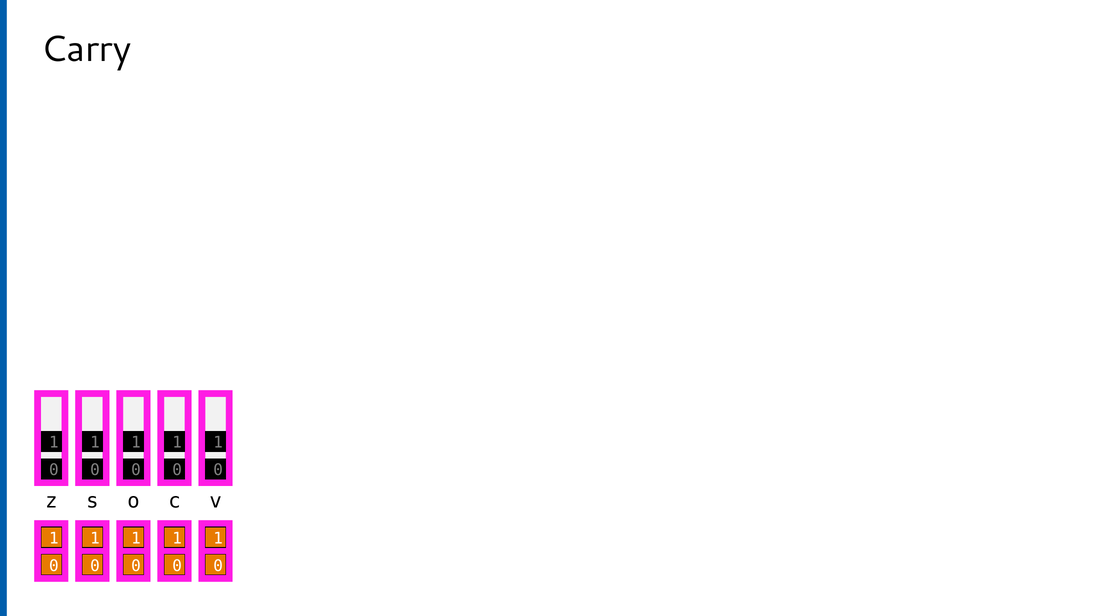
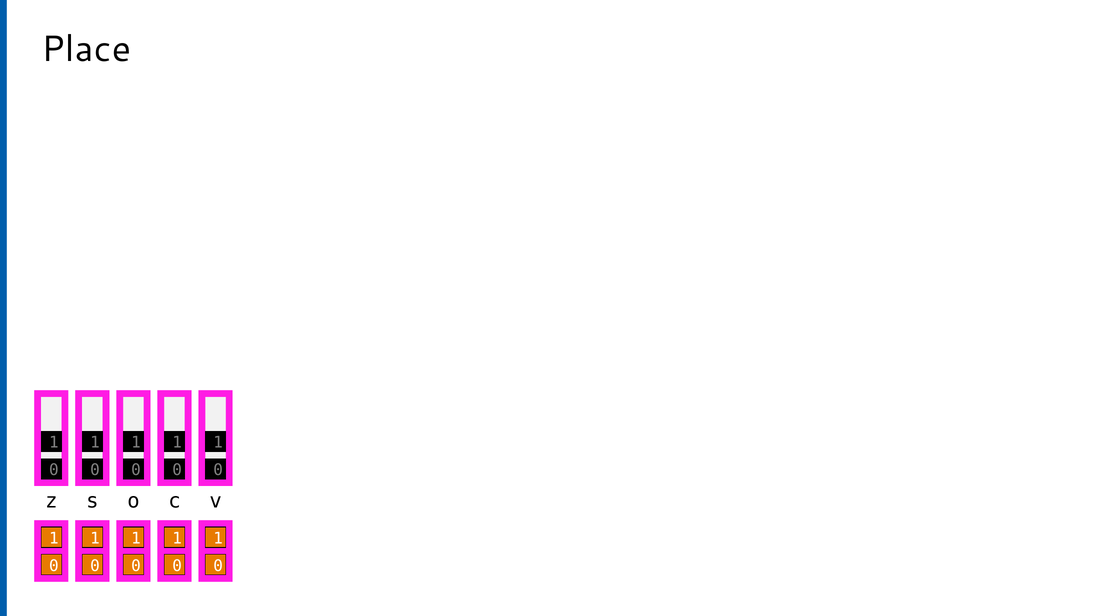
Carry: Carry -> Place (86, 49)
